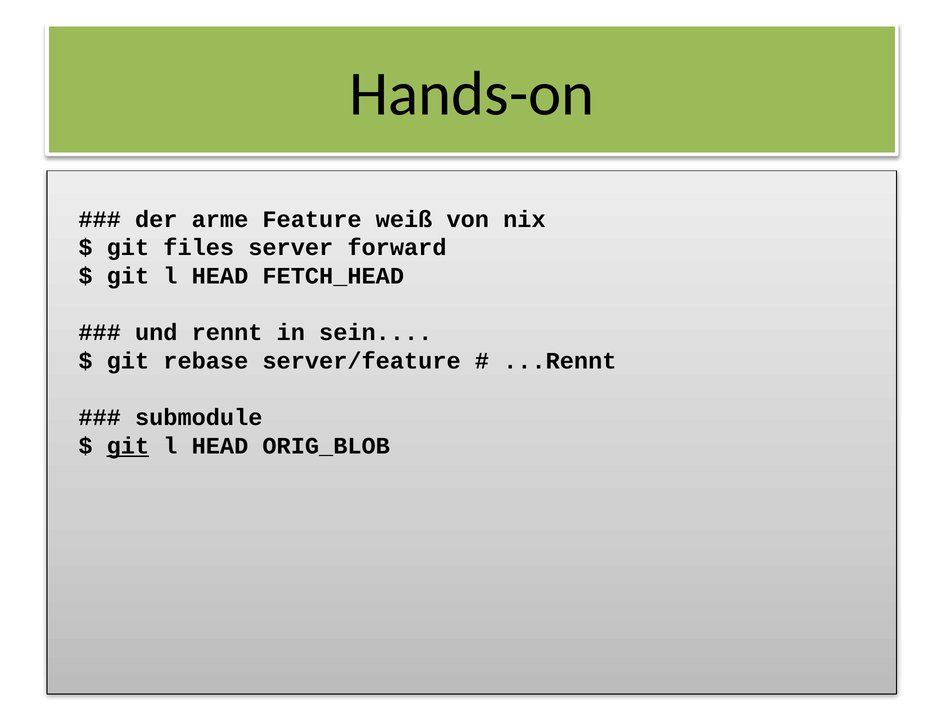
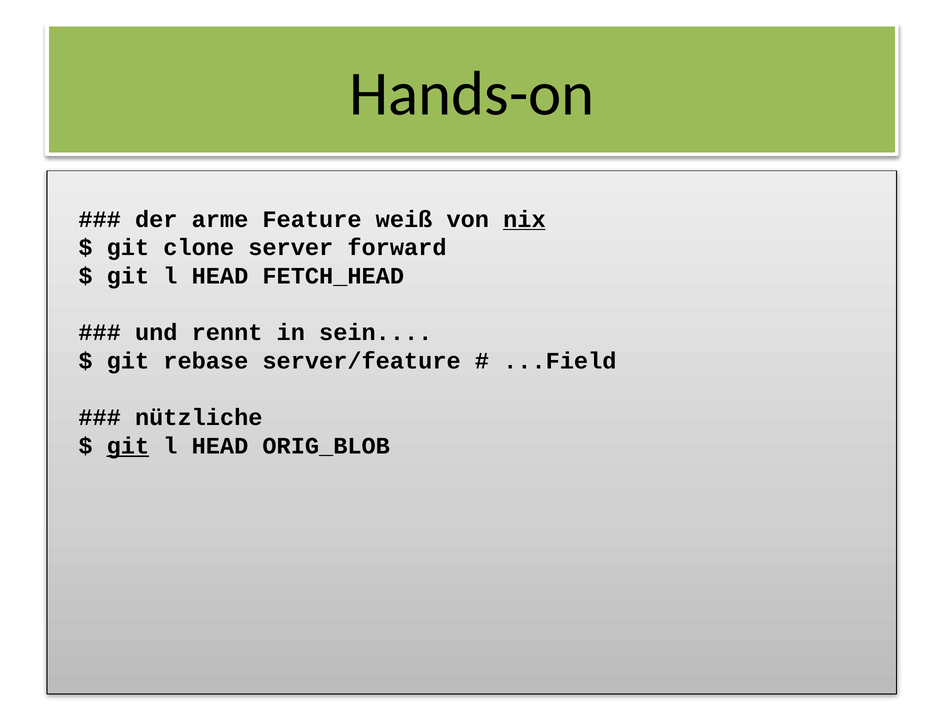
nix underline: none -> present (524, 219)
files: files -> clone (199, 248)
...Rennt: ...Rennt -> ...Field (560, 361)
submodule: submodule -> nützliche (199, 418)
